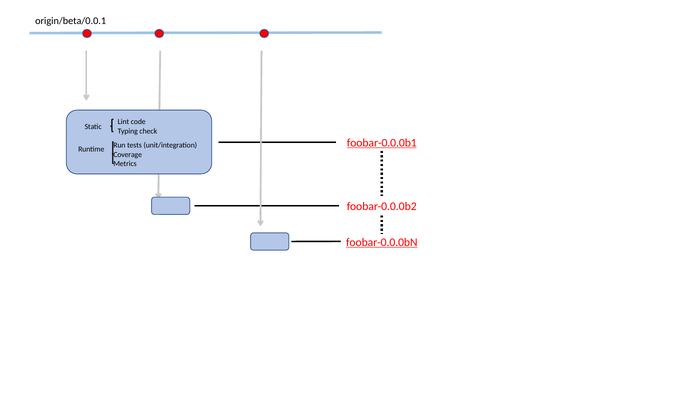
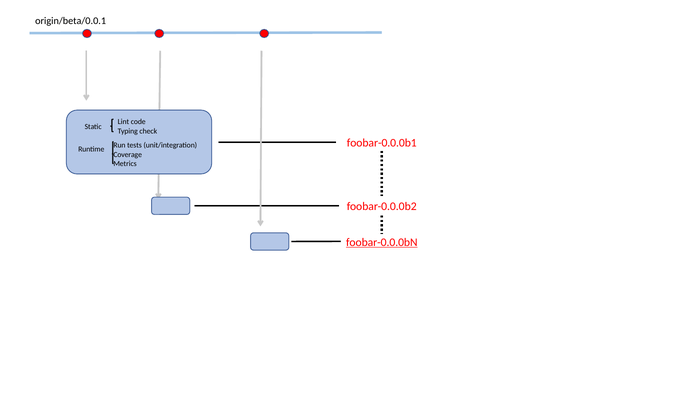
foobar-0.0.0b1 underline: present -> none (382, 143)
